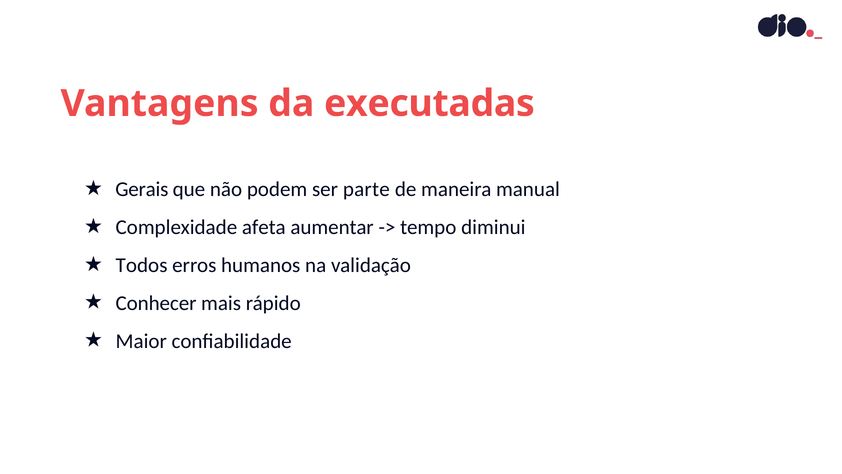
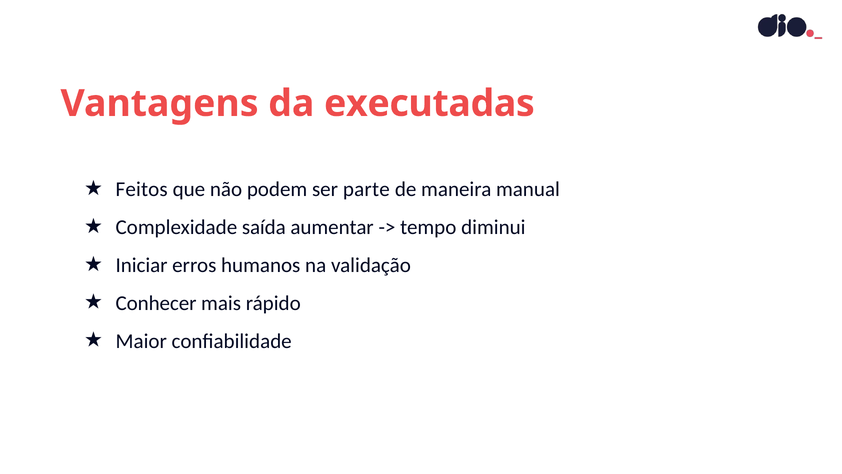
Gerais: Gerais -> Feitos (142, 189)
afeta: afeta -> saída (264, 227)
Todos: Todos -> Iniciar (142, 265)
